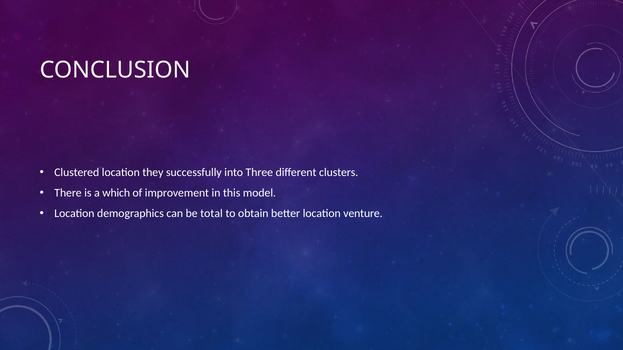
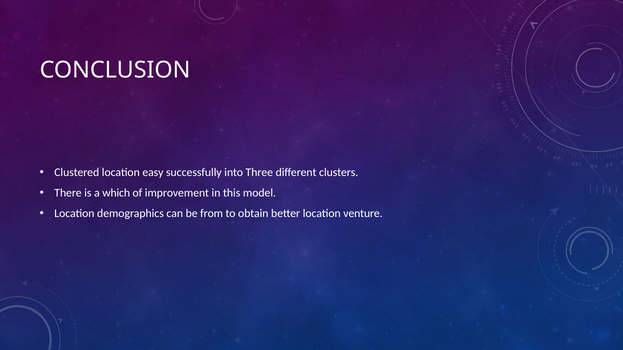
they: they -> easy (153, 173)
total: total -> from (212, 214)
